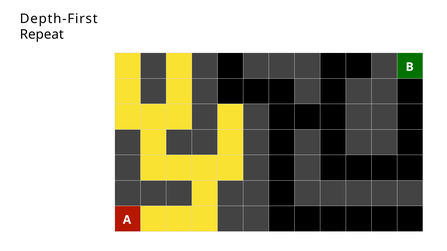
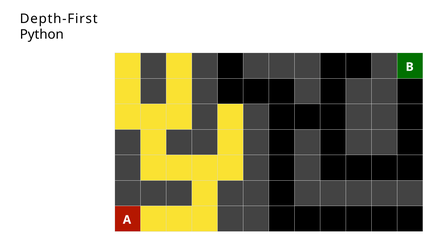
Repeat: Repeat -> Python (42, 35)
